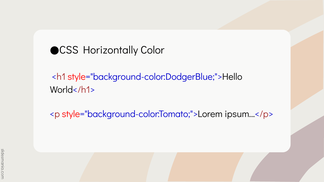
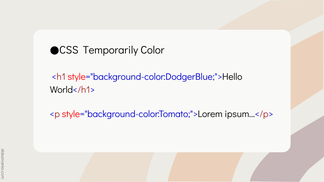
Horizontally: Horizontally -> Temporarily (111, 50)
